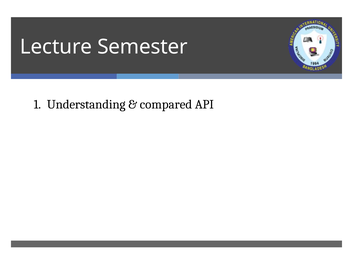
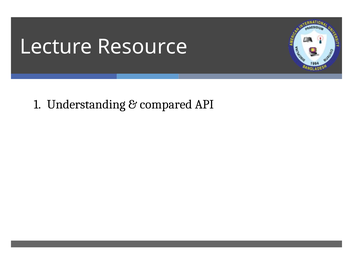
Semester: Semester -> Resource (142, 47)
